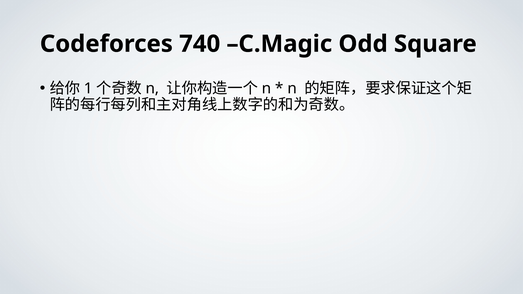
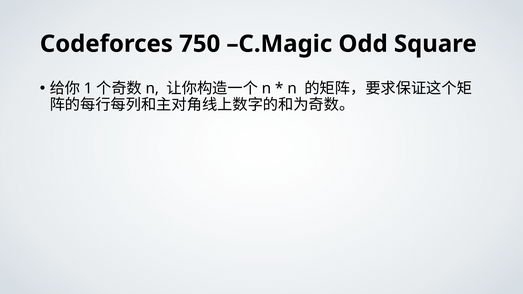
740: 740 -> 750 (200, 44)
